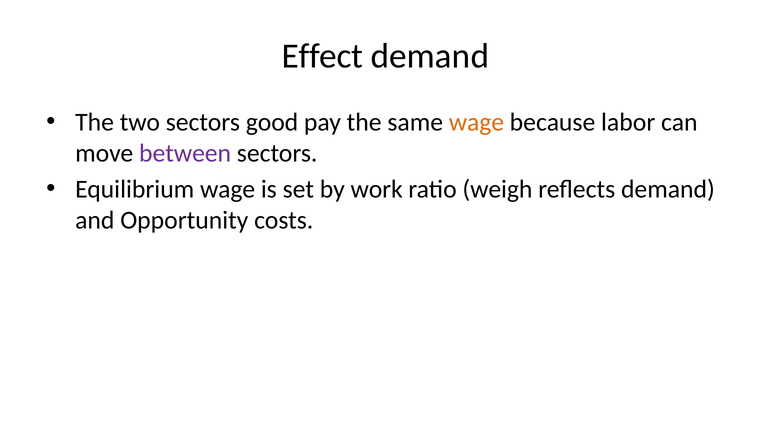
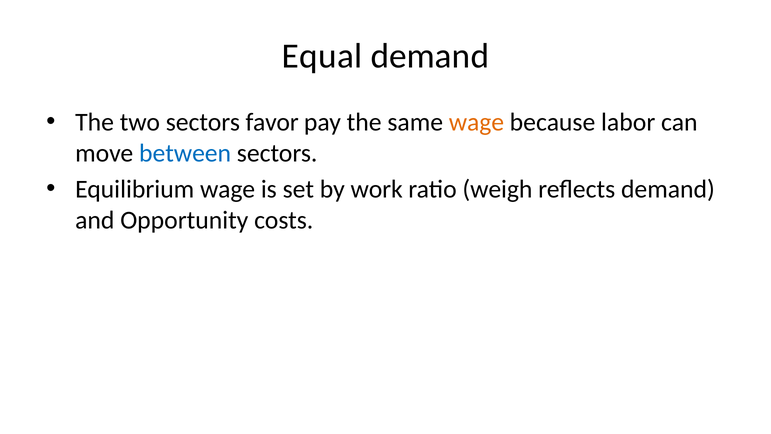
Effect: Effect -> Equal (322, 56)
good: good -> favor (272, 122)
between colour: purple -> blue (185, 153)
